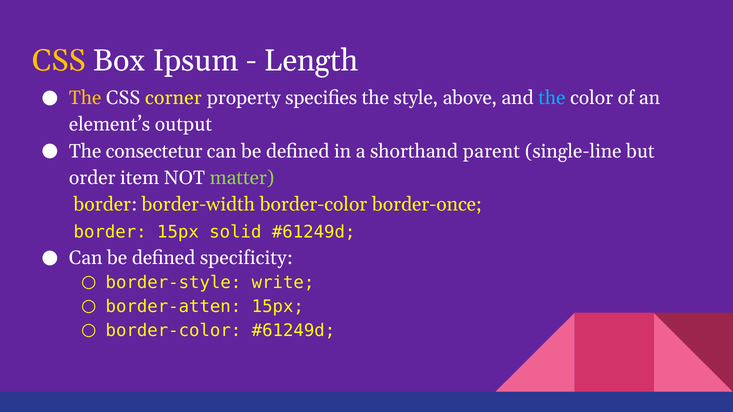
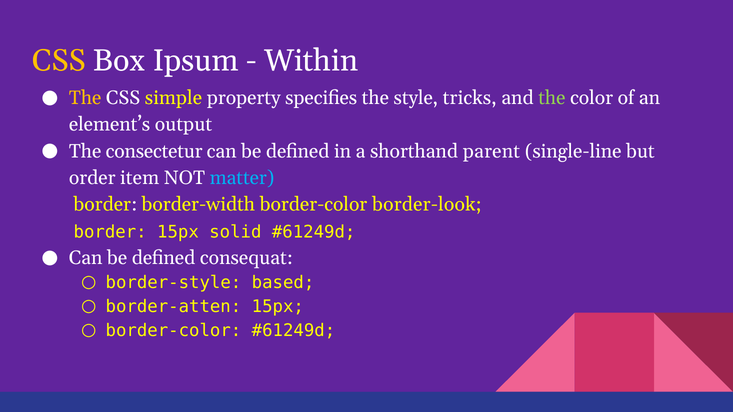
Length: Length -> Within (311, 61)
corner: corner -> simple (173, 98)
above: above -> tricks (470, 98)
the colour: light blue -> light green (552, 98)
matter colour: light green -> light blue (242, 178)
border-once: border-once -> border-look (427, 205)
specificity: specificity -> consequat (246, 258)
write: write -> based (283, 283)
